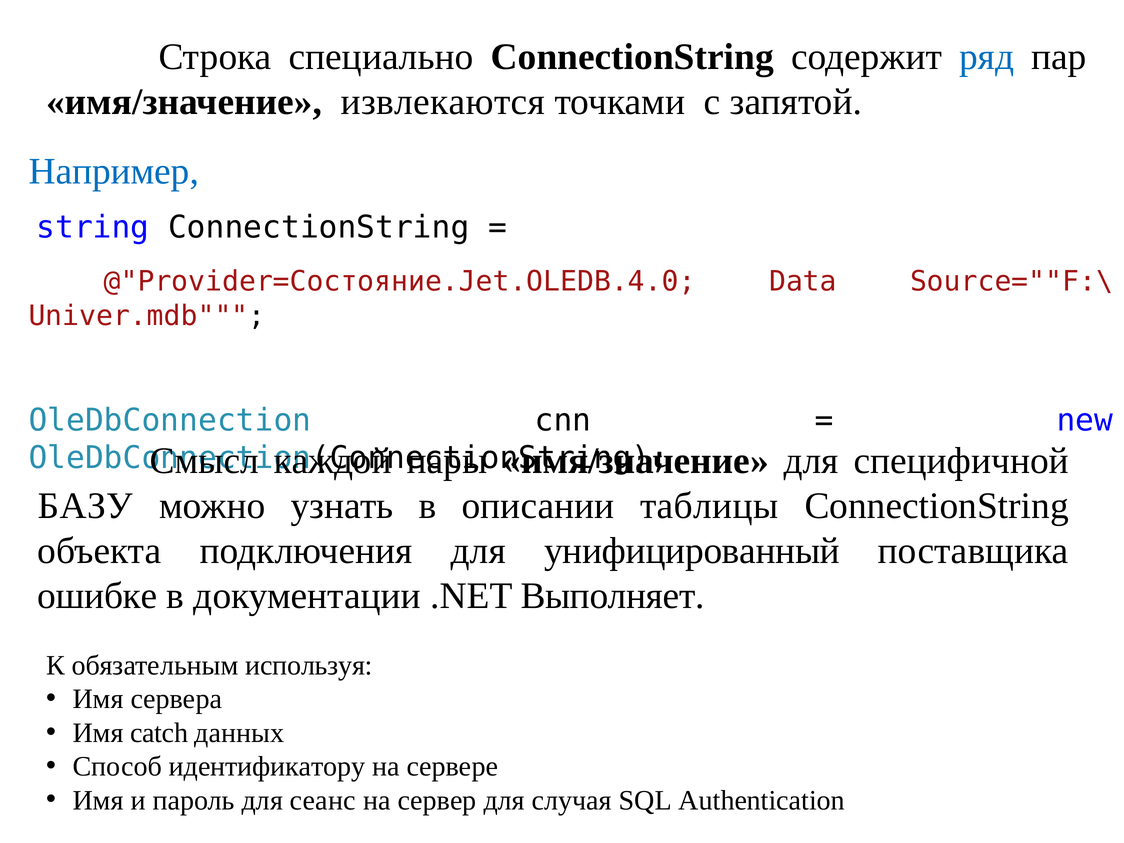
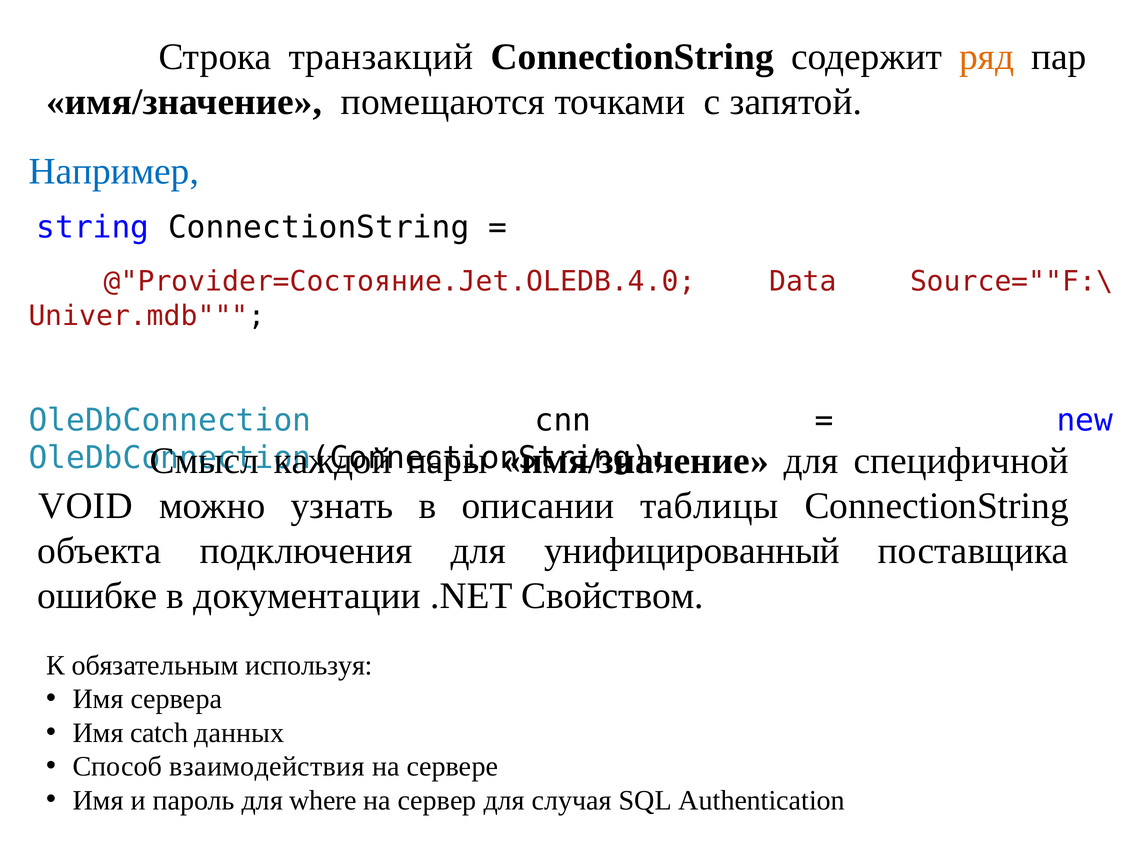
специально: специально -> транзакций (381, 57)
ряд colour: blue -> orange (987, 57)
извлекаются: извлекаются -> помещаются (443, 102)
БАЗУ: БАЗУ -> VOID (85, 506)
Выполняет: Выполняет -> Свойством (612, 596)
идентификатору: идентификатору -> взаимодействия (267, 767)
сеанс: сеанс -> where (323, 800)
